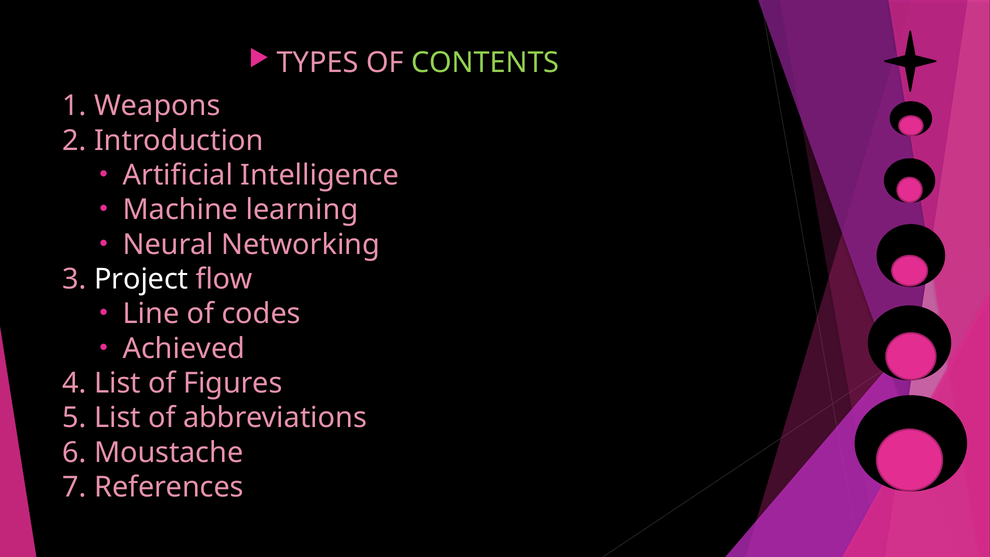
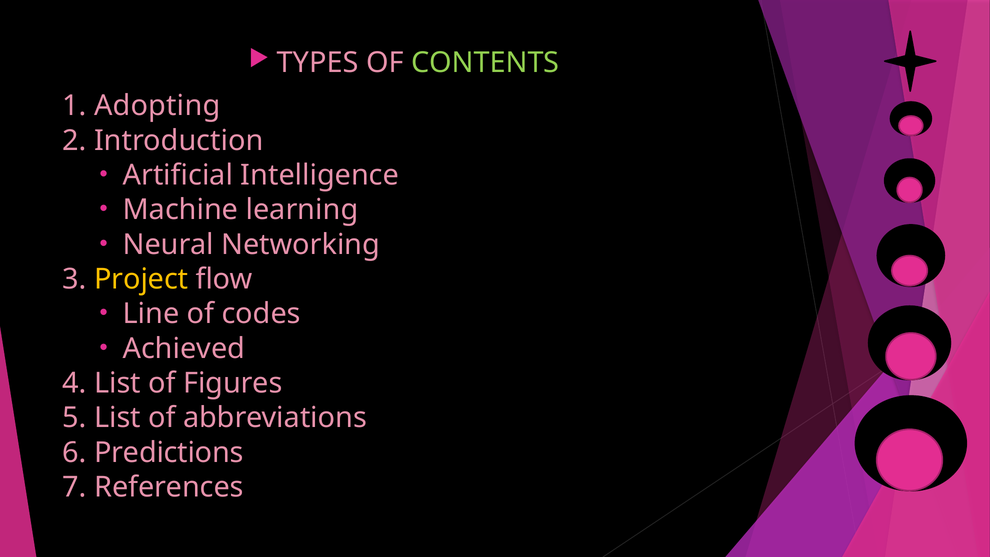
Weapons: Weapons -> Adopting (157, 106)
Project colour: white -> yellow (141, 279)
Moustache: Moustache -> Predictions (169, 452)
